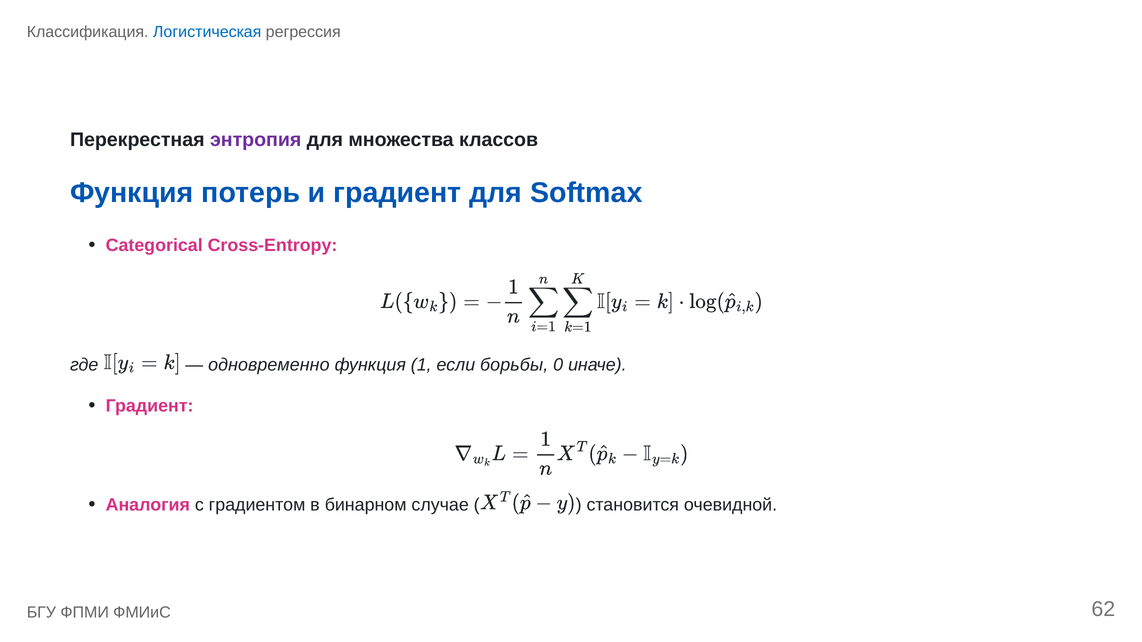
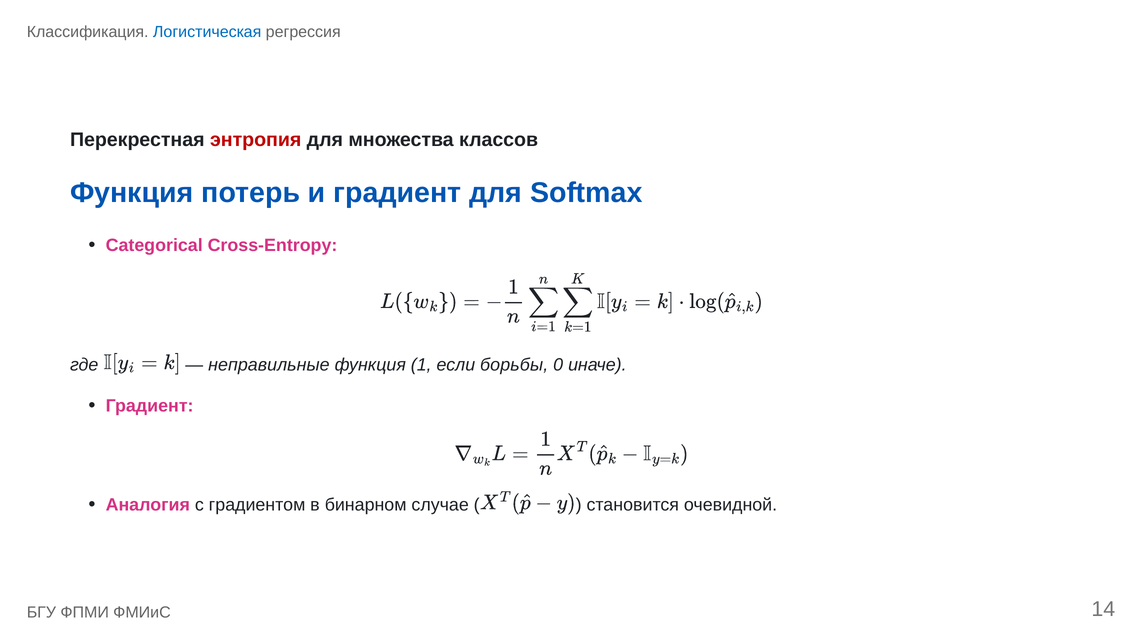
энтропия colour: purple -> red (256, 140)
одновременно: одновременно -> неправильные (269, 365)
62: 62 -> 14 (1103, 610)
